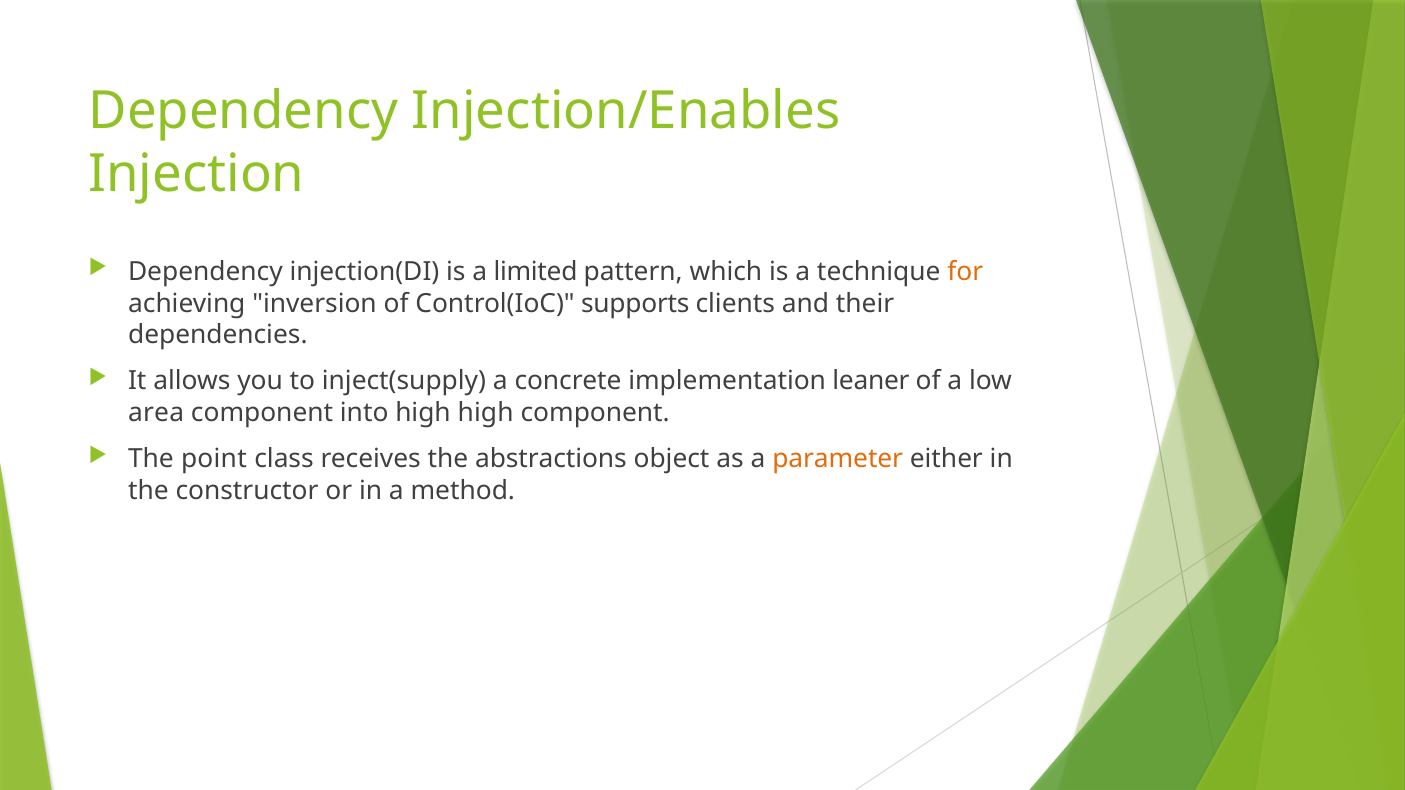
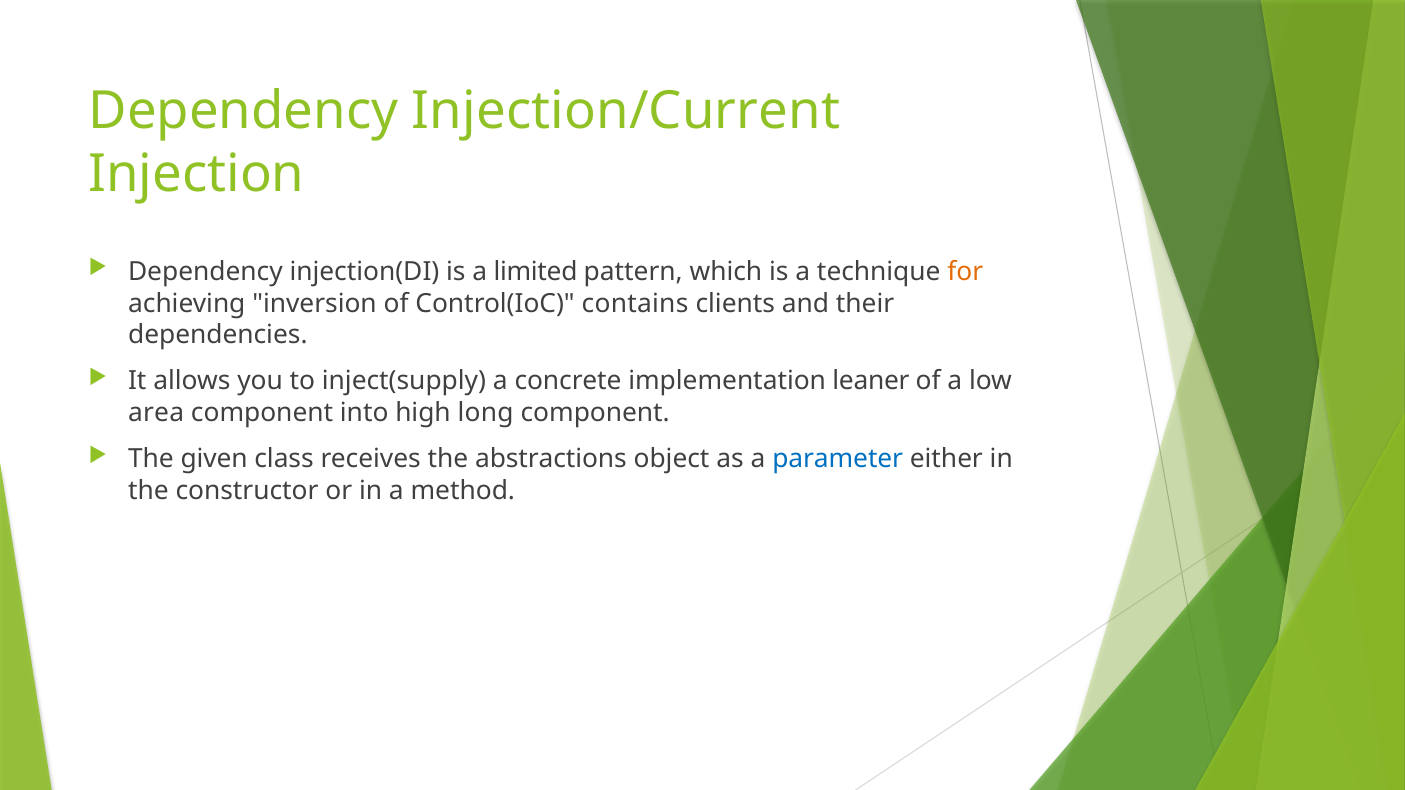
Injection/Enables: Injection/Enables -> Injection/Current (626, 111)
supports: supports -> contains (635, 304)
high high: high -> long (486, 413)
point: point -> given (214, 459)
parameter colour: orange -> blue (838, 459)
